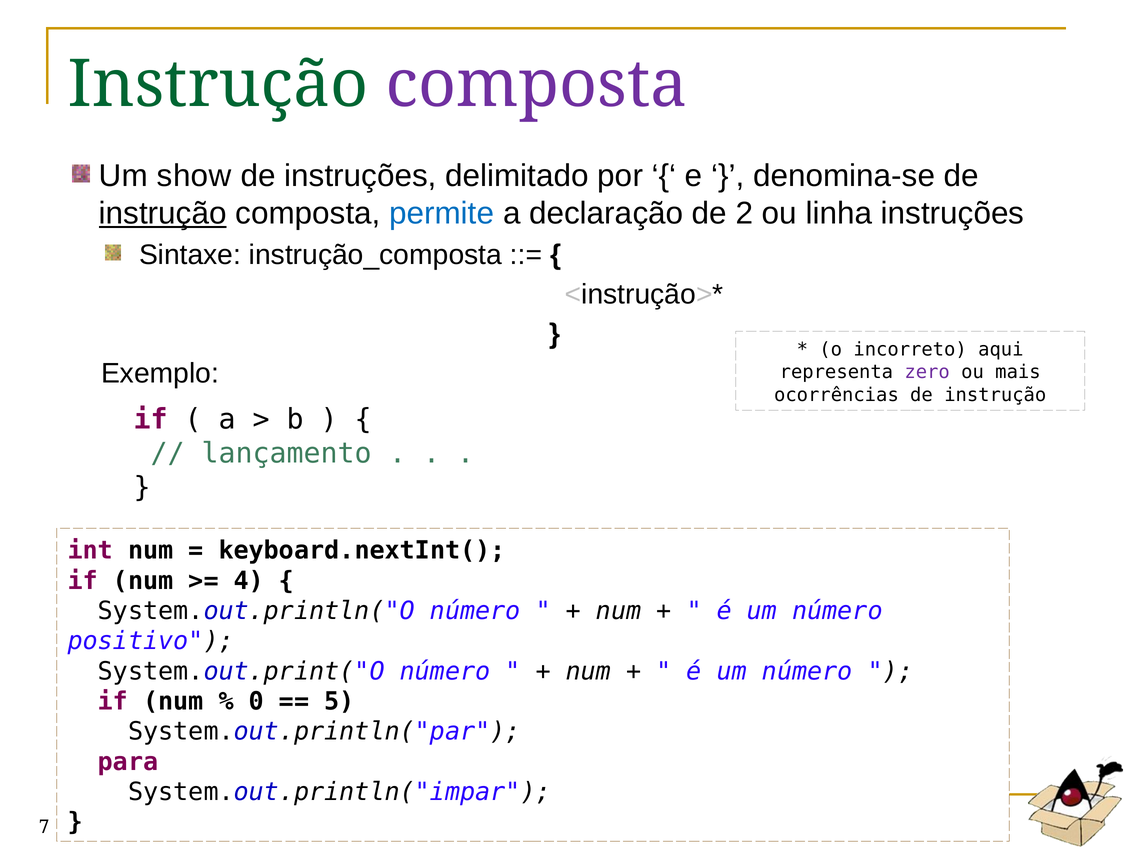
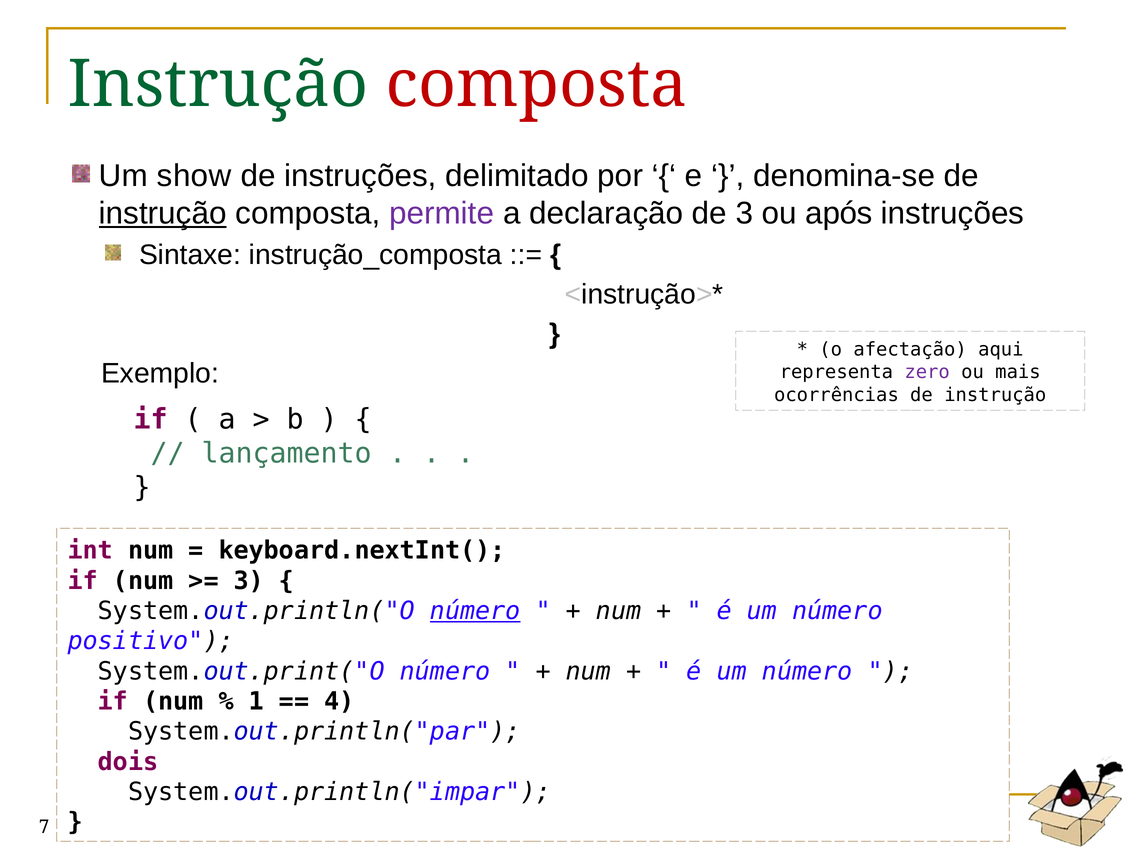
composta colour: purple -> red (537, 84)
permite colour: blue -> purple (442, 213)
de 2: 2 -> 3 (744, 213)
linha: linha -> após (839, 213)
incorreto: incorreto -> afectação (910, 350)
4: 4 -> 3 (249, 581)
número underline: none -> present (475, 611)
0: 0 -> 1 (256, 701)
5: 5 -> 4 (339, 701)
para: para -> dois (128, 762)
